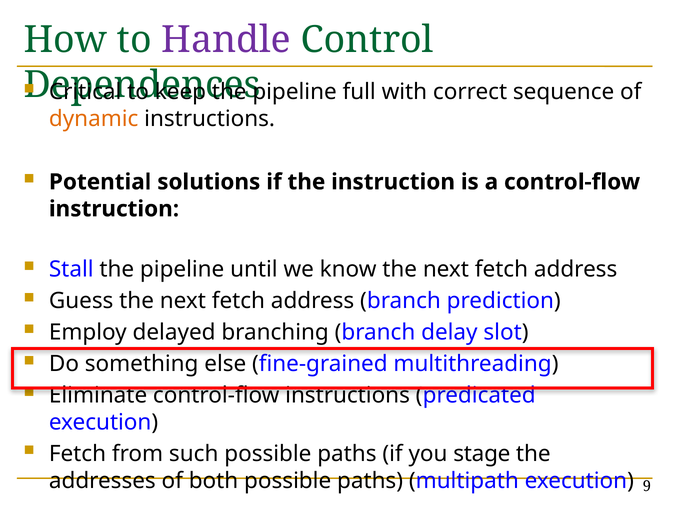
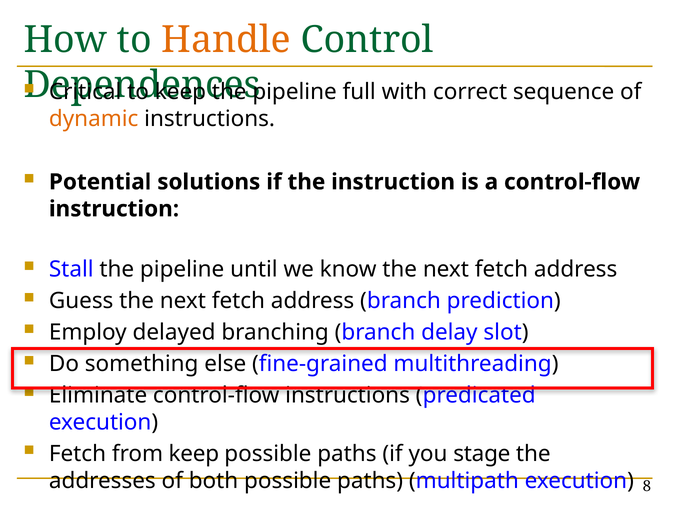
Handle colour: purple -> orange (226, 40)
from such: such -> keep (194, 454)
9: 9 -> 8 (647, 486)
